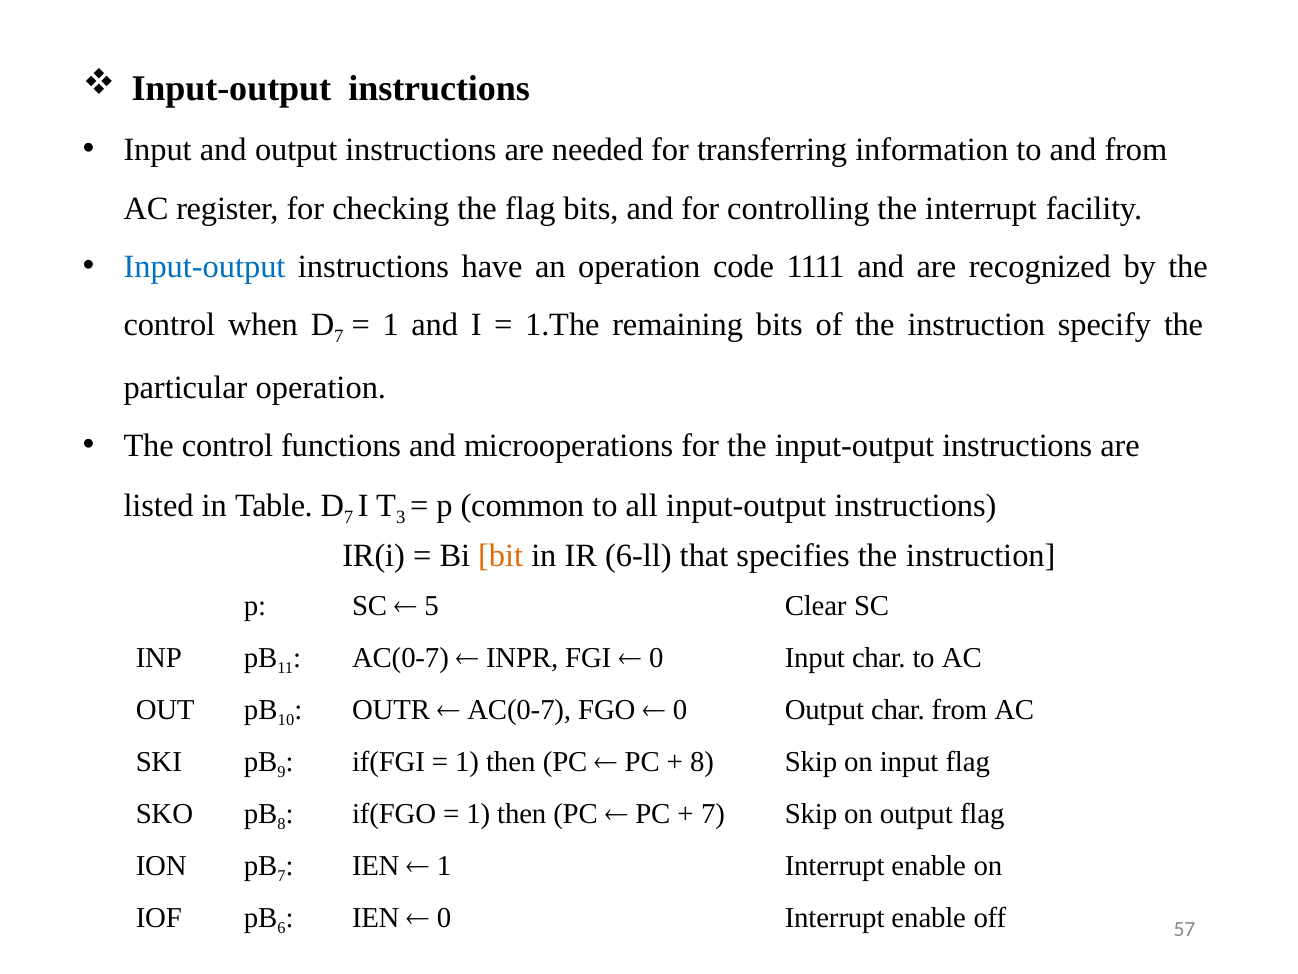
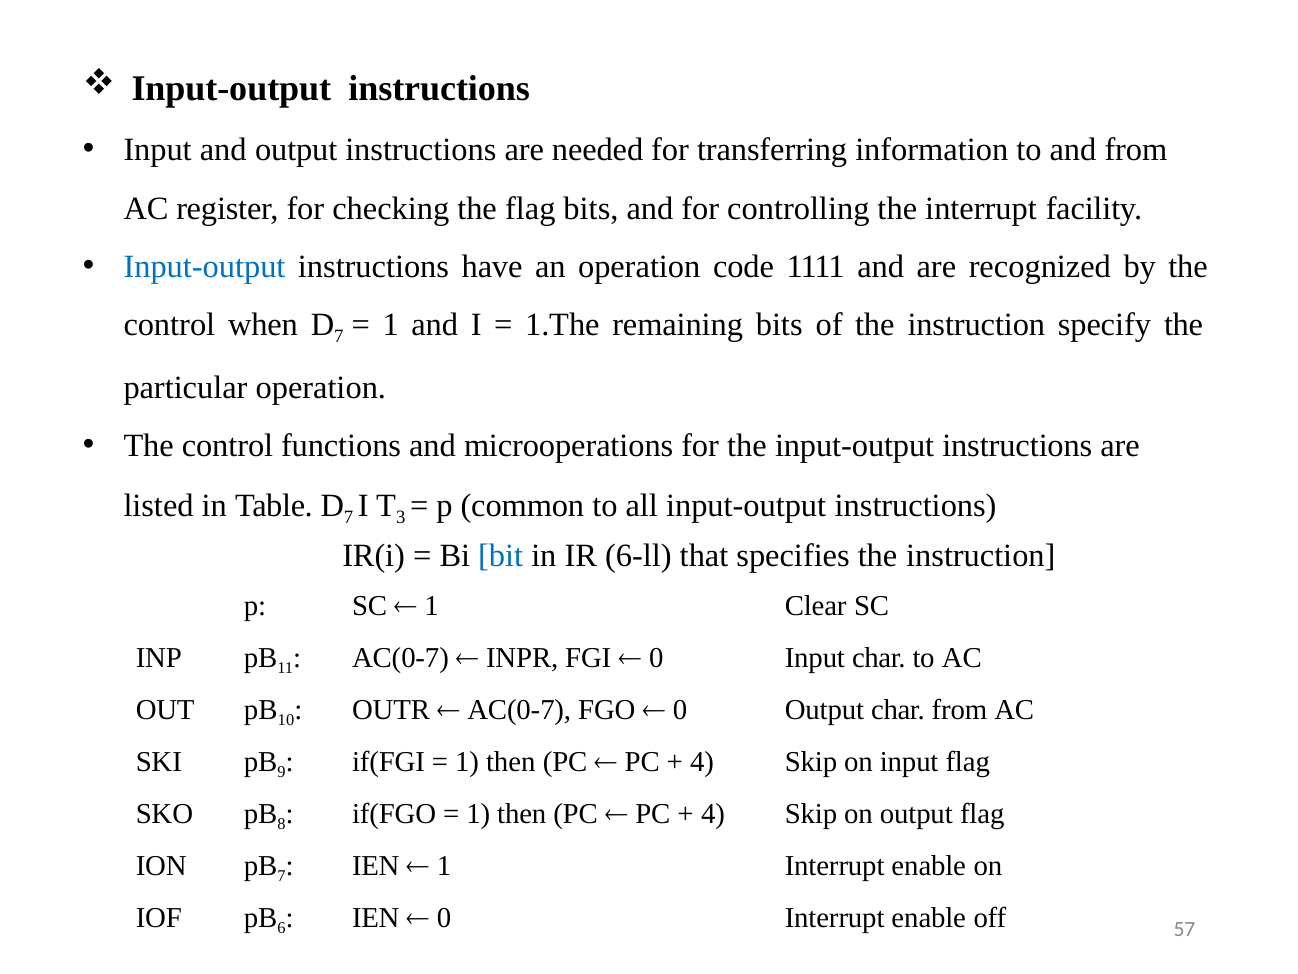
bit colour: orange -> blue (501, 556)
5: 5 -> 1 (432, 606)
8: 8 -> 4 (702, 762)
7: 7 -> 4 (713, 814)
